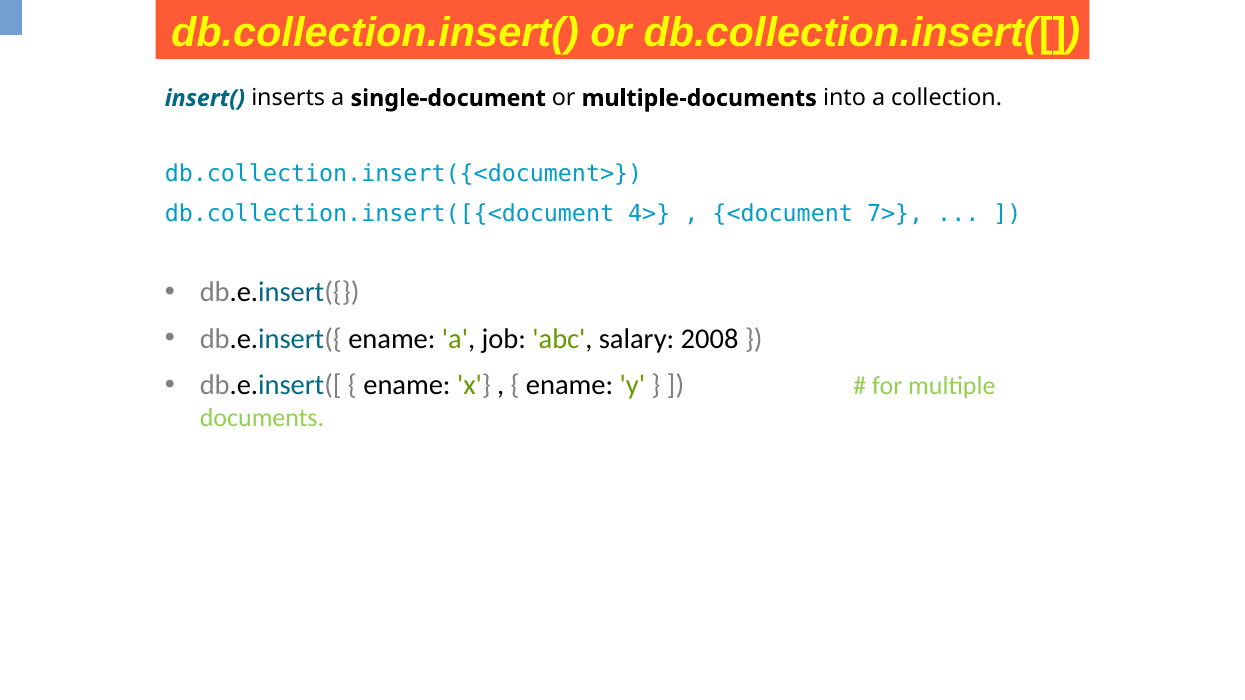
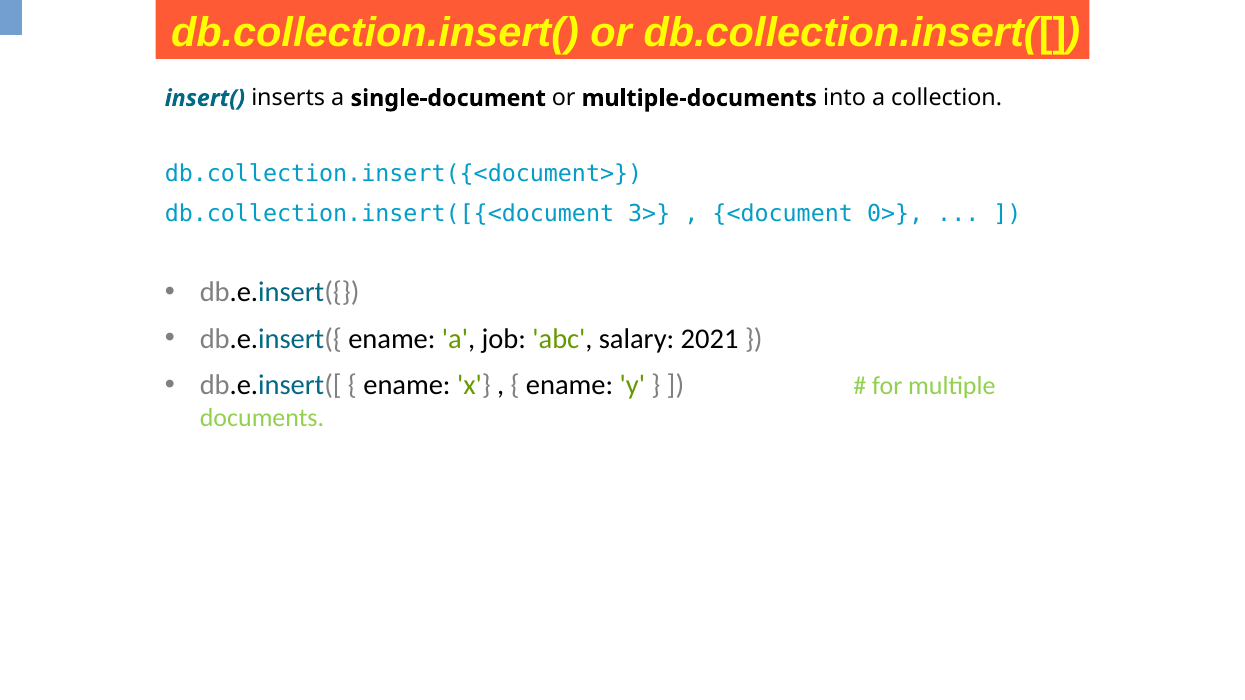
4>: 4> -> 3> (649, 214)
7>: 7> -> 0> (895, 214)
2008: 2008 -> 2021 (710, 339)
